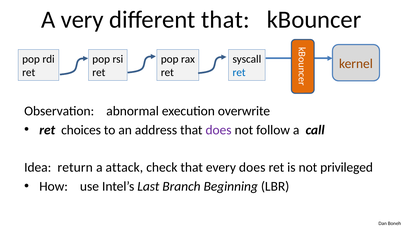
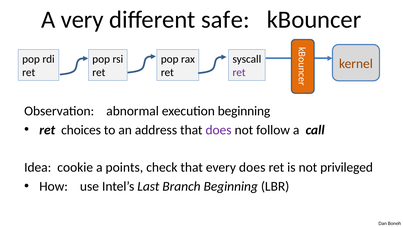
different that: that -> safe (225, 20)
ret colour: blue -> purple (239, 72)
execution overwrite: overwrite -> beginning (244, 111)
return: return -> cookie (75, 167)
attack: attack -> points (124, 167)
